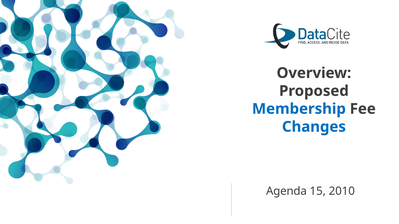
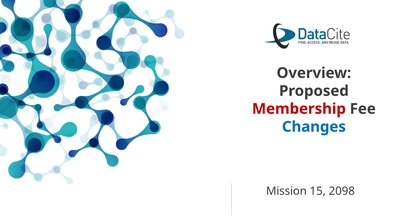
Membership colour: blue -> red (299, 109)
Agenda: Agenda -> Mission (286, 191)
2010: 2010 -> 2098 (342, 191)
